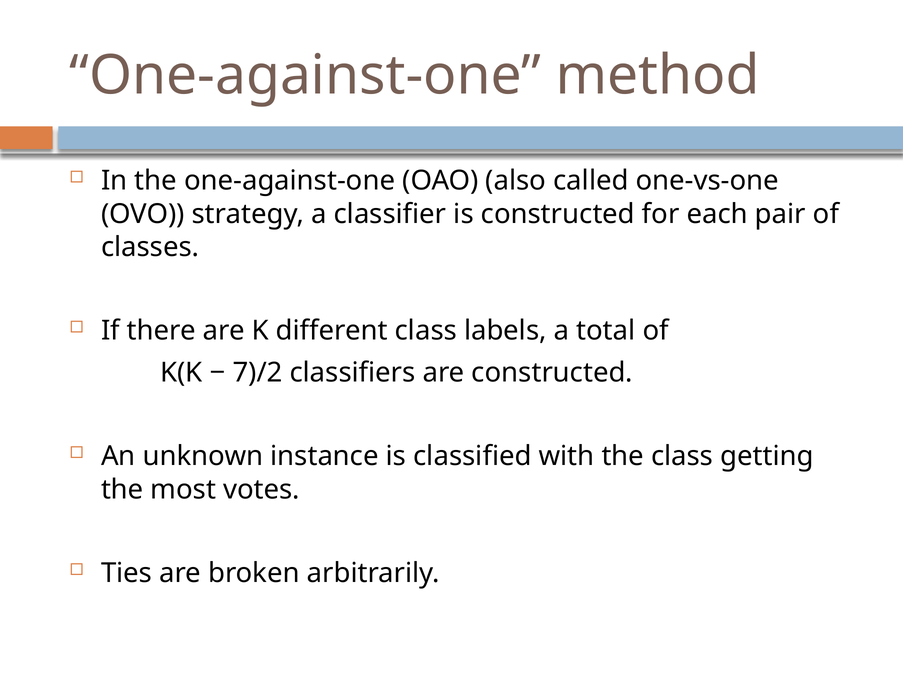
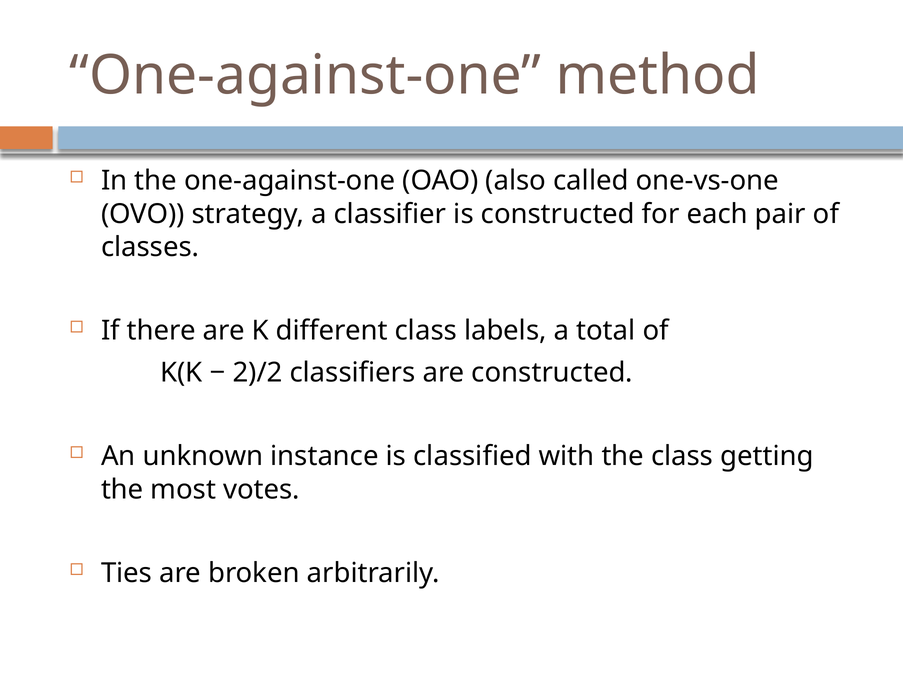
7)/2: 7)/2 -> 2)/2 (258, 373)
